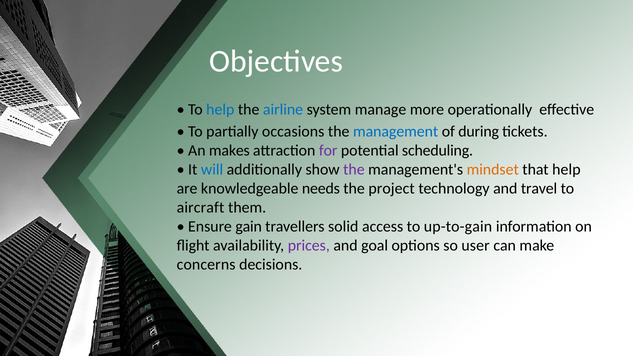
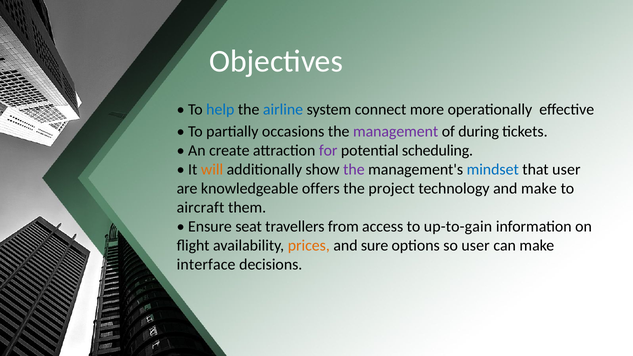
manage: manage -> connect (381, 110)
management colour: blue -> purple (396, 132)
makes: makes -> create (229, 151)
will colour: blue -> orange (212, 170)
mindset colour: orange -> blue (493, 170)
that help: help -> user (566, 170)
needs: needs -> offers (321, 189)
and travel: travel -> make (539, 189)
gain: gain -> seat (249, 227)
solid: solid -> from (343, 227)
prices colour: purple -> orange (309, 246)
goal: goal -> sure (375, 246)
concerns: concerns -> interface (206, 265)
